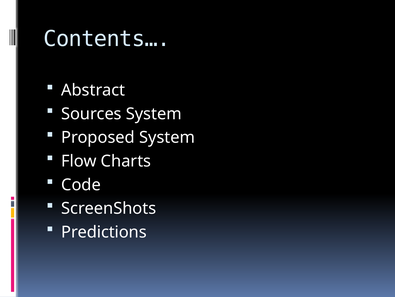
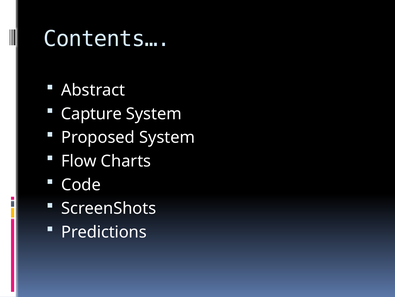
Sources: Sources -> Capture (91, 114)
